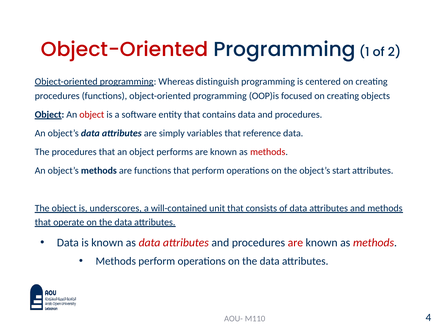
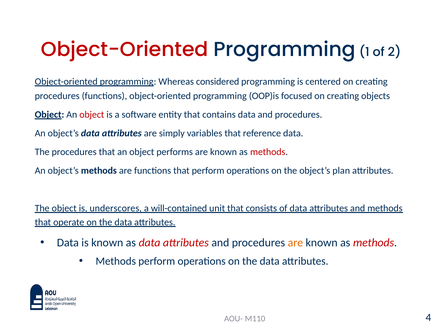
distinguish: distinguish -> considered (218, 82)
start: start -> plan (341, 171)
are colour: red -> orange (295, 243)
